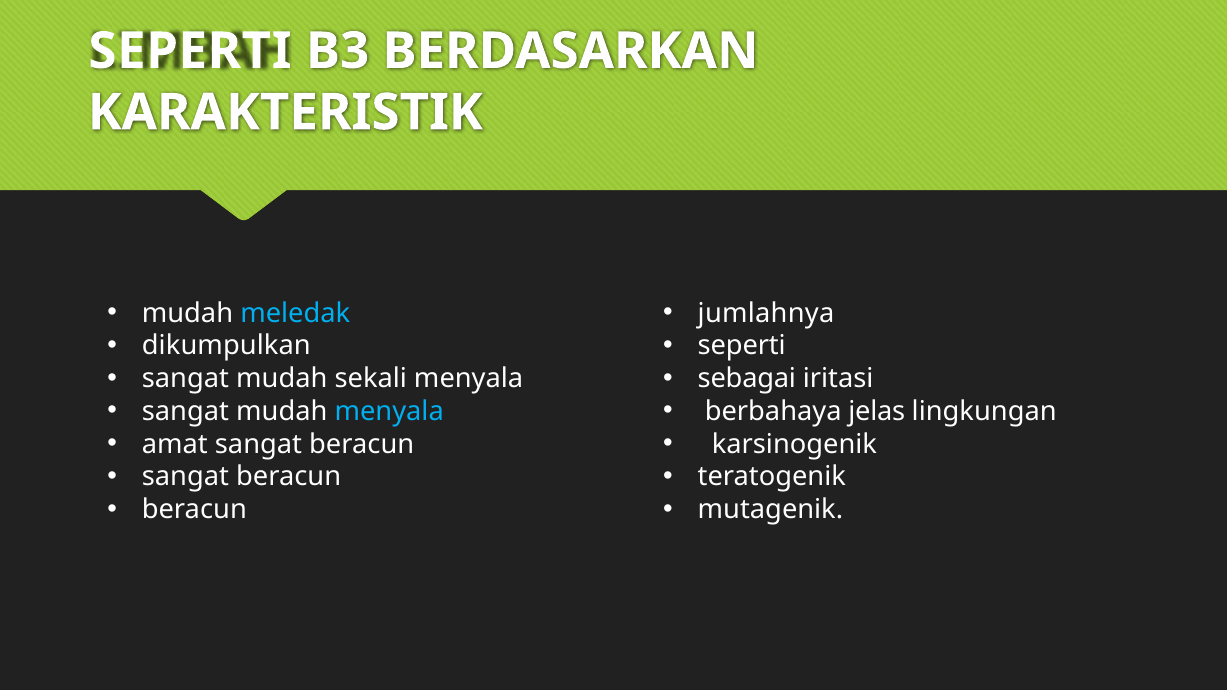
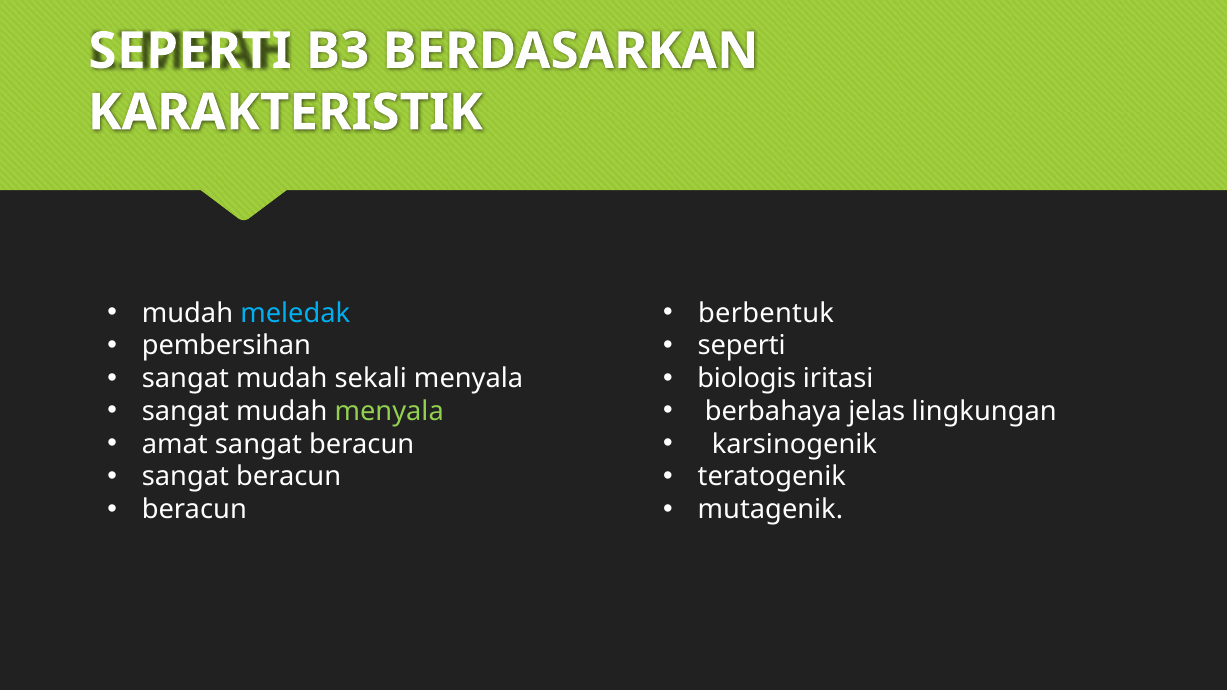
jumlahnya: jumlahnya -> berbentuk (766, 313)
dikumpulkan: dikumpulkan -> pembersihan (226, 346)
sebagai: sebagai -> biologis (747, 379)
menyala colour: light blue -> light green (389, 411)
